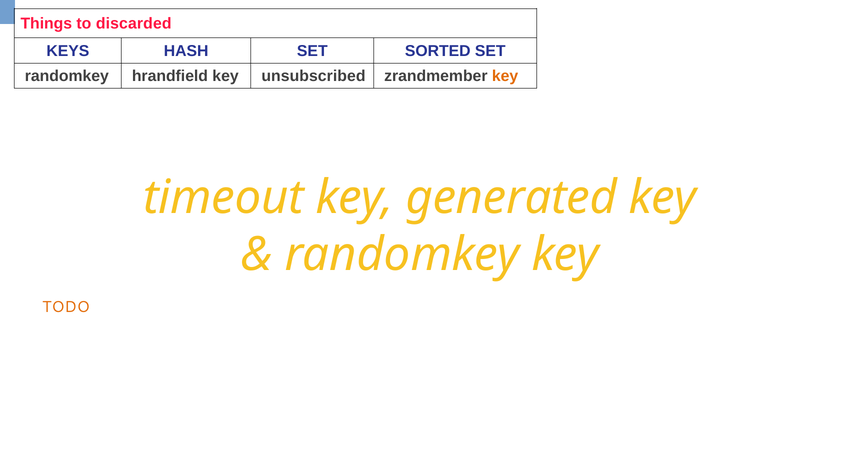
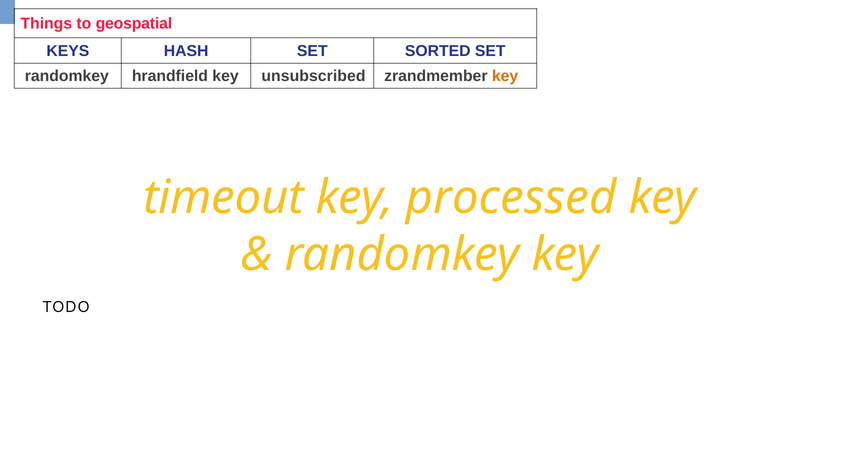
discarded: discarded -> geospatial (134, 23)
generated: generated -> processed (511, 198)
TODO colour: orange -> black (66, 307)
